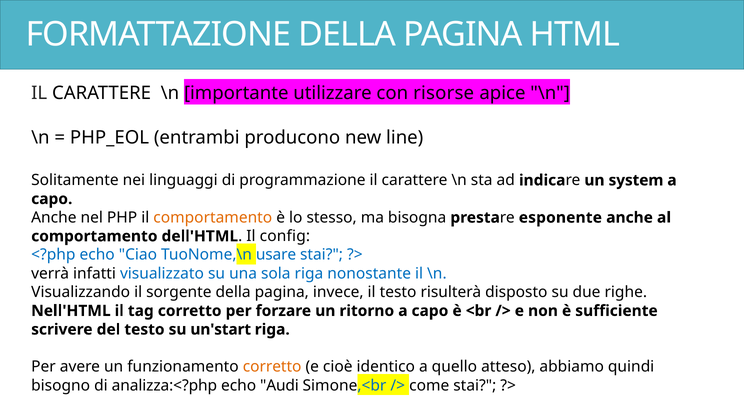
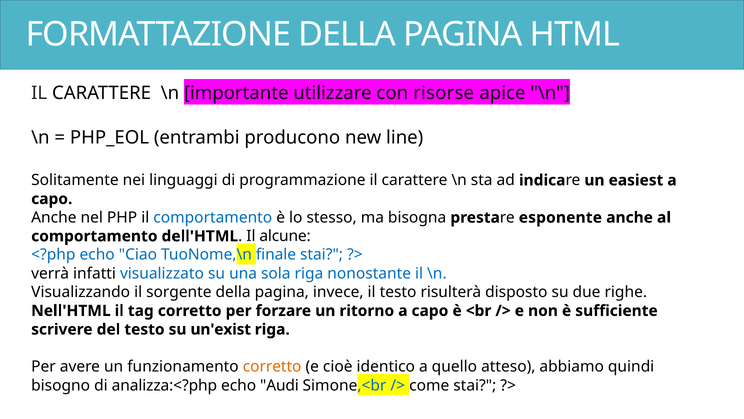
system: system -> easiest (636, 180)
comportamento colour: orange -> blue (213, 217)
config: config -> alcune (285, 236)
usare: usare -> finale (276, 255)
un'start: un'start -> un'exist (221, 329)
